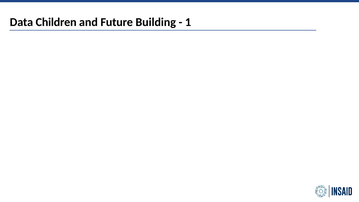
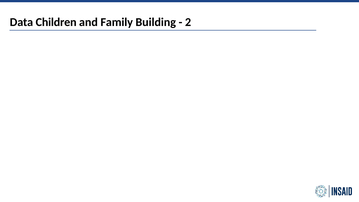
Future: Future -> Family (117, 22)
1: 1 -> 2 (188, 22)
